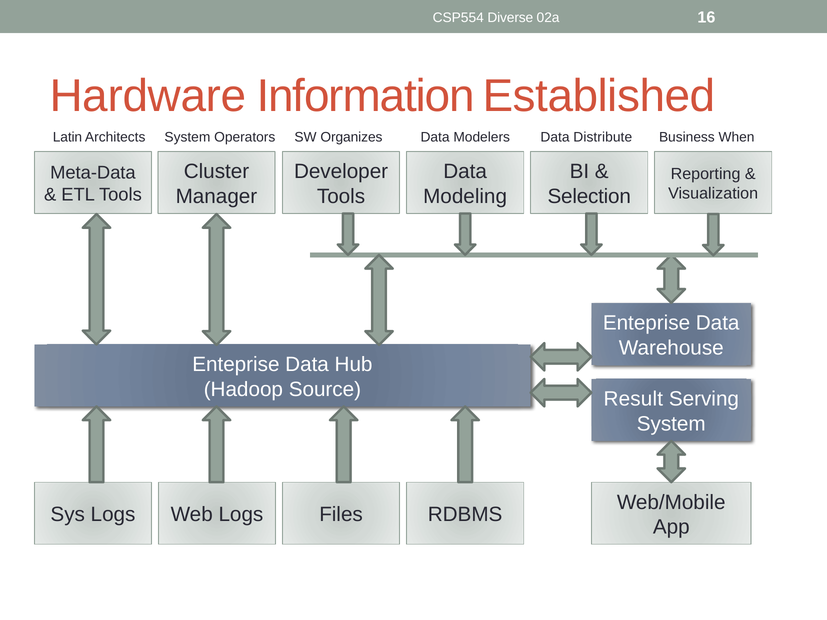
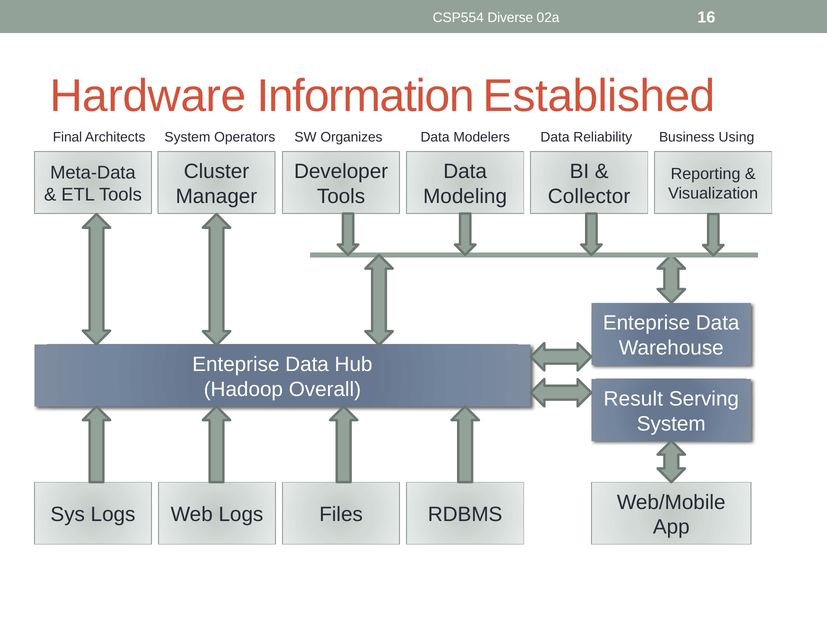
Latin: Latin -> Final (67, 137)
Distribute: Distribute -> Reliability (603, 137)
When: When -> Using (736, 137)
Selection: Selection -> Collector (589, 196)
Source: Source -> Overall (325, 389)
